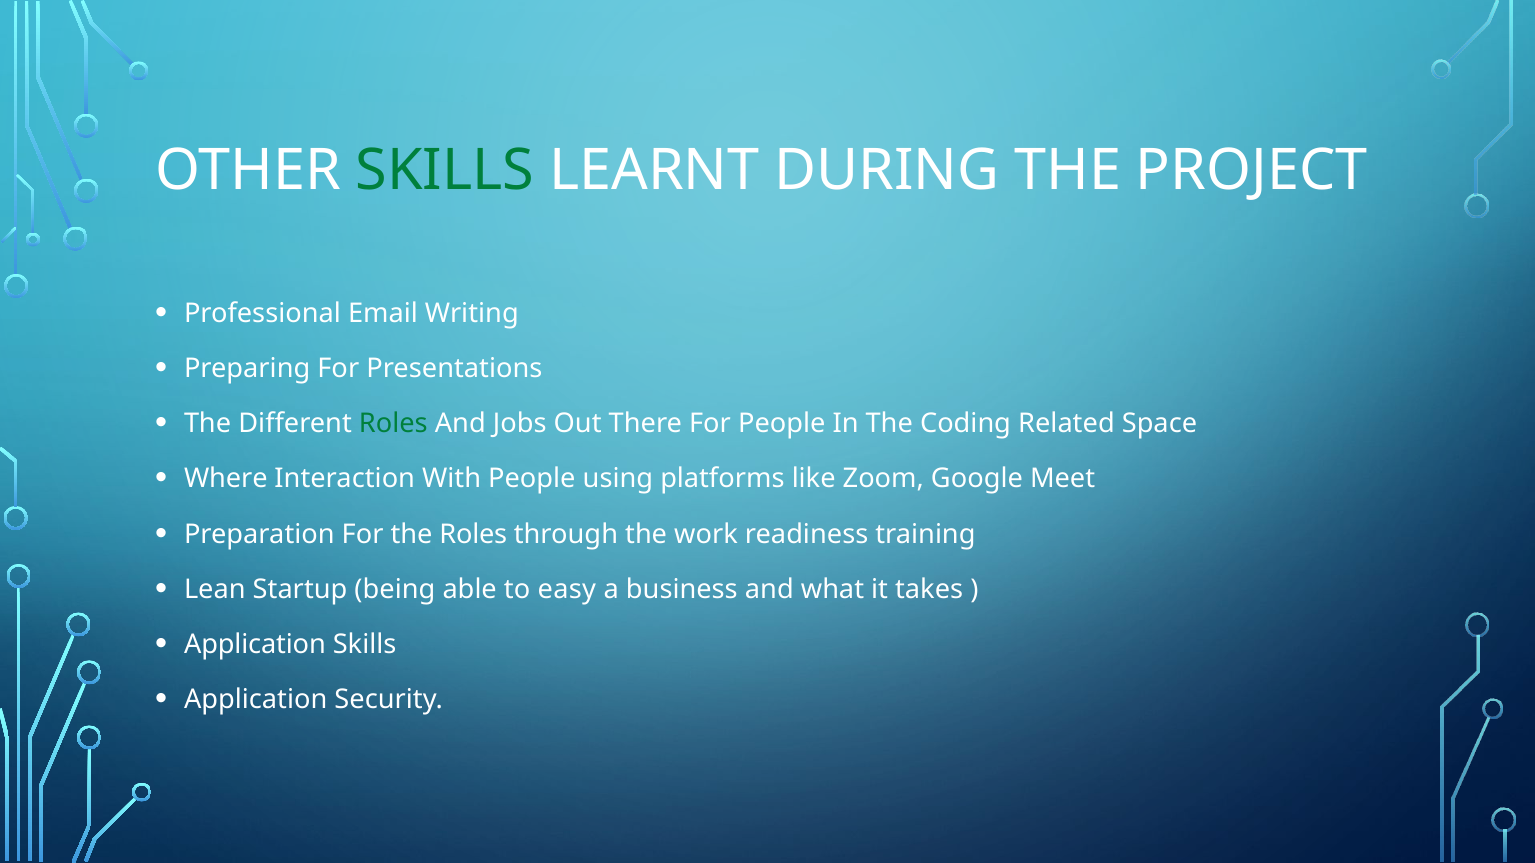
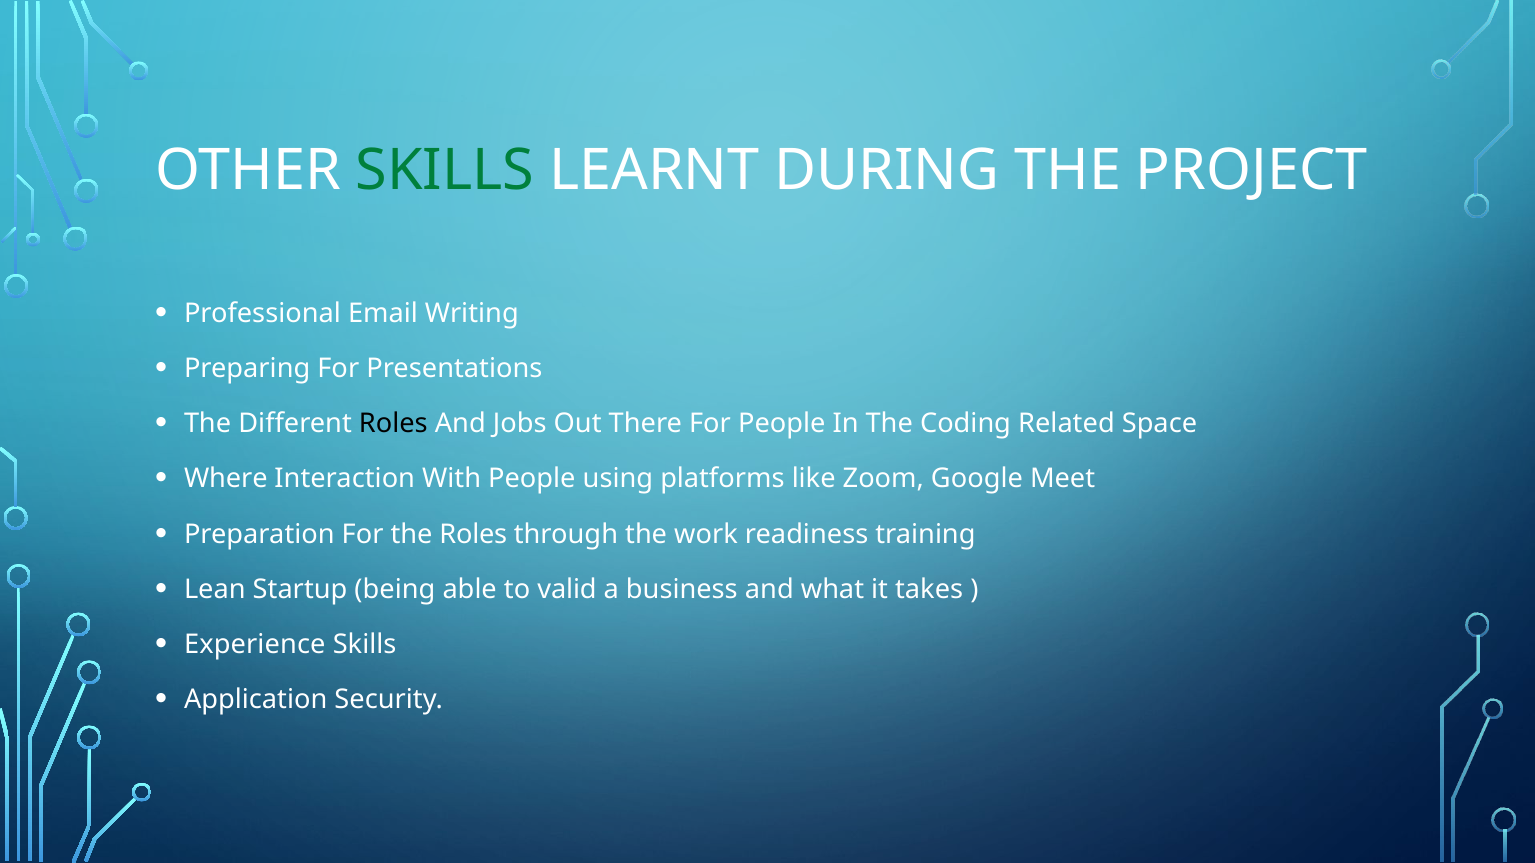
Roles colour: green -> black (393, 424)
easy: easy -> valid (567, 590)
Application: Application -> Experience (255, 645)
